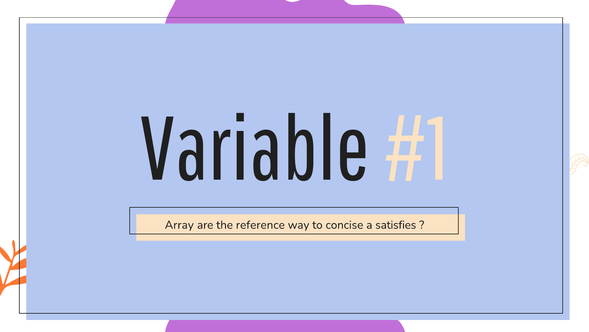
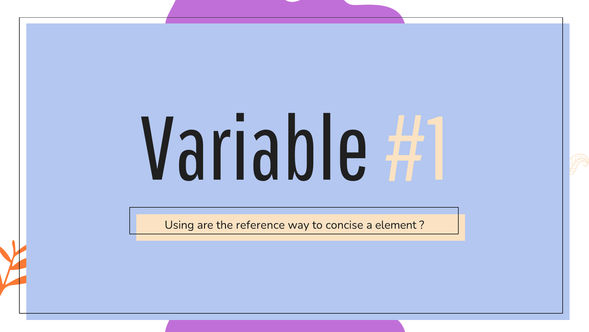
Array: Array -> Using (179, 224)
satisfies: satisfies -> element (396, 224)
